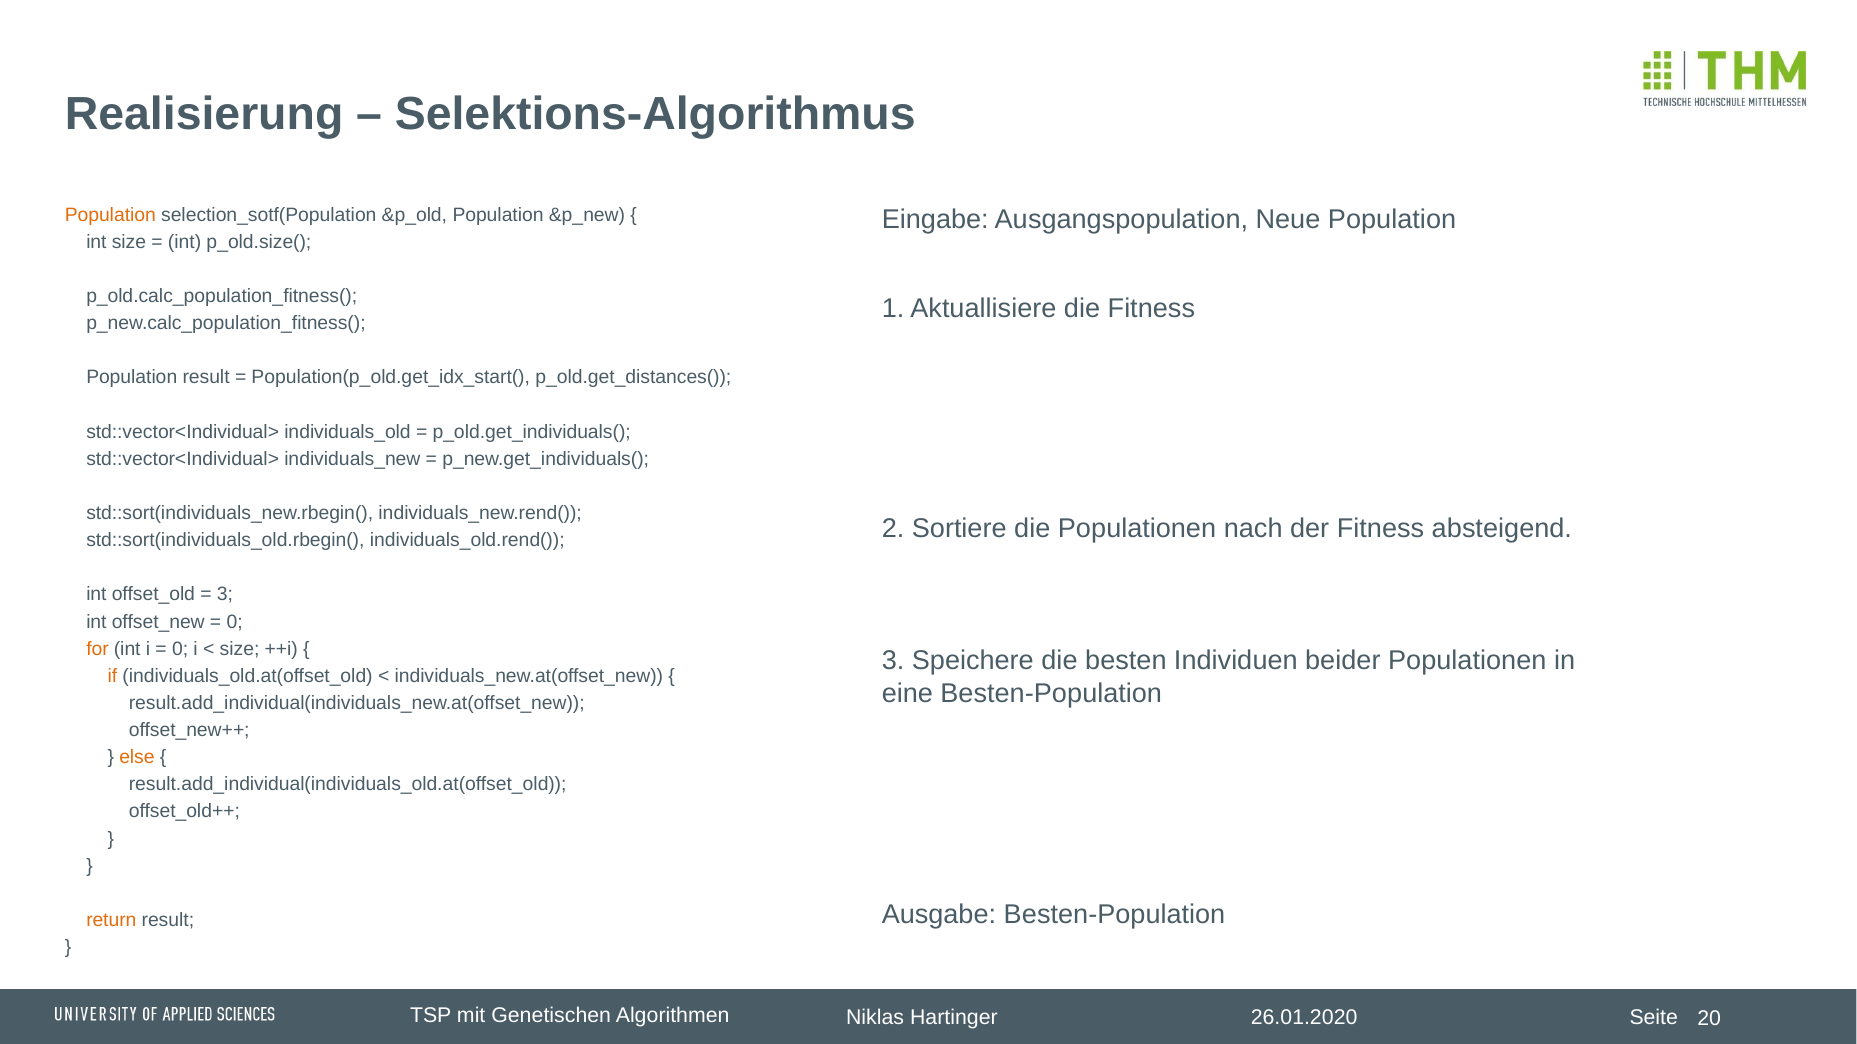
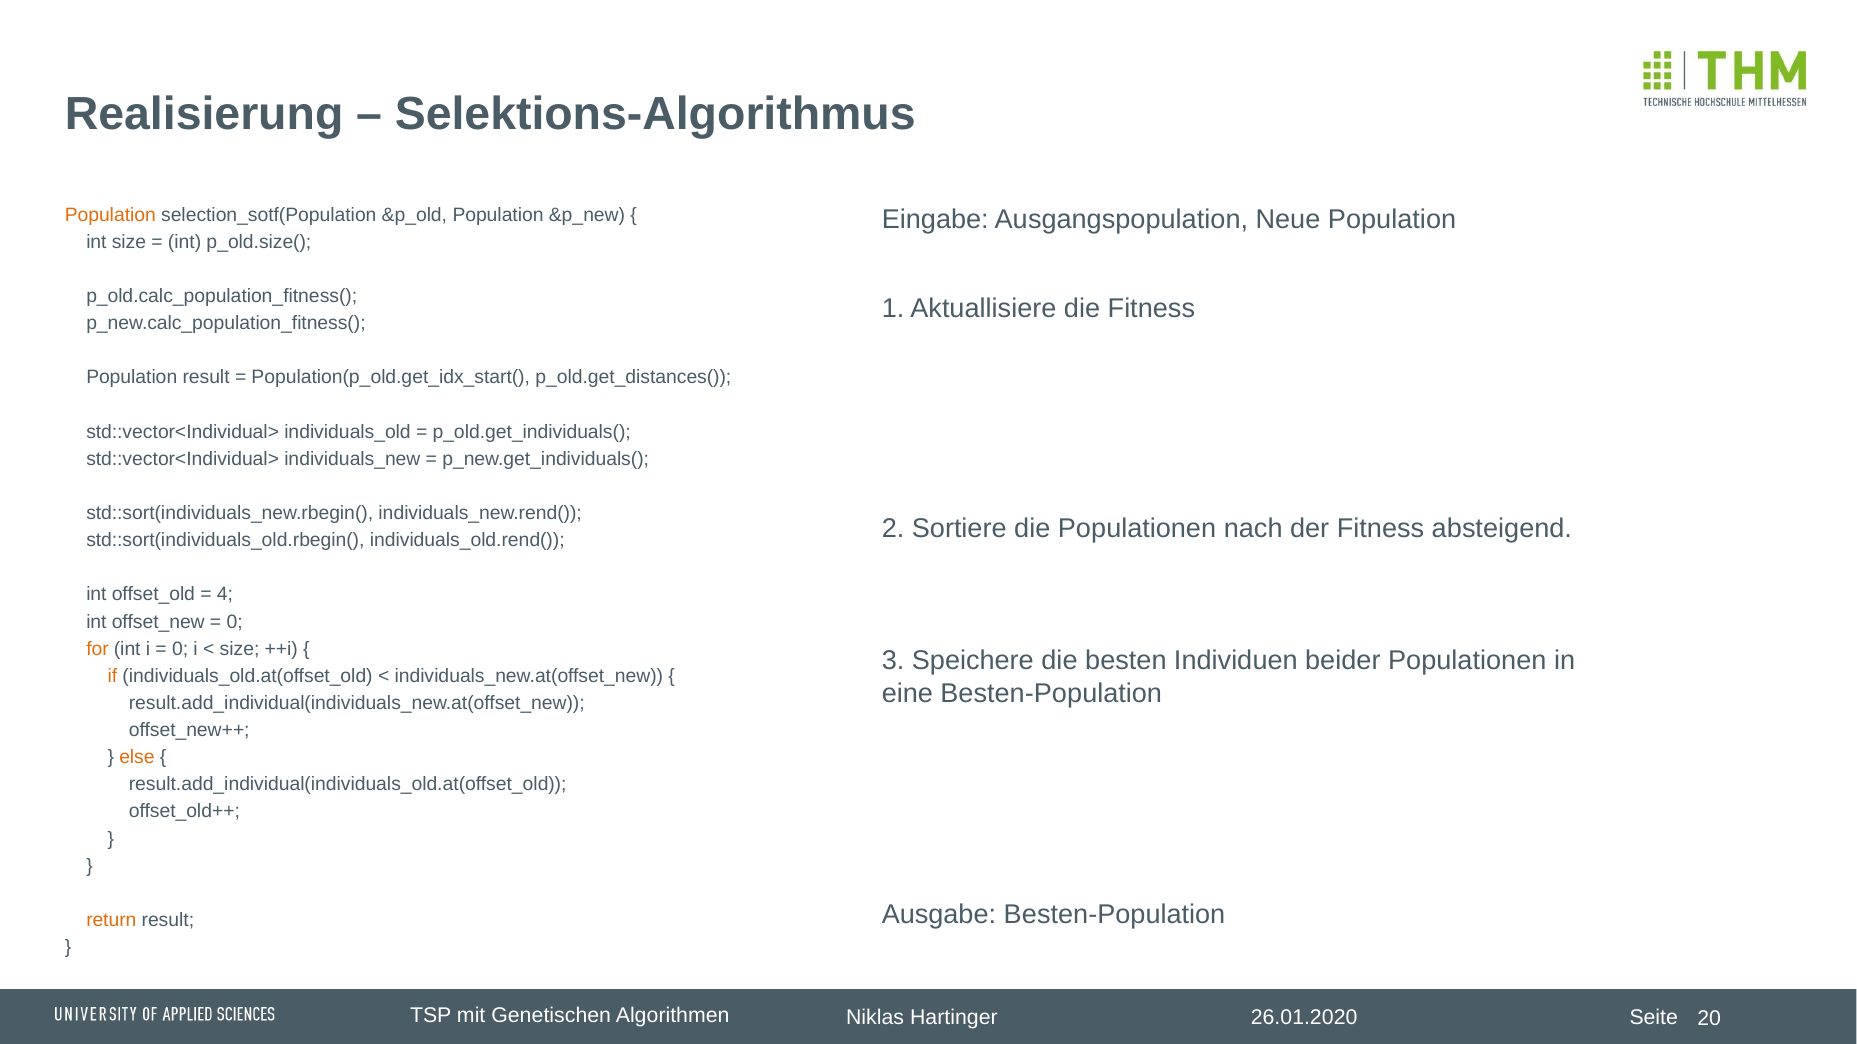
3: 3 -> 4 (225, 595)
